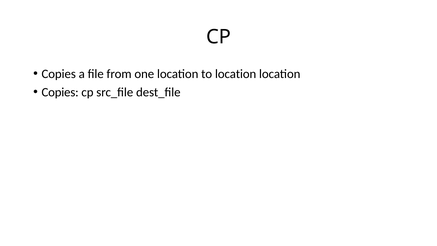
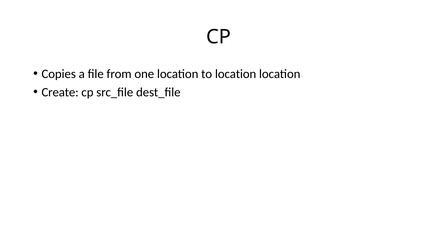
Copies: Copies -> Create (60, 92)
